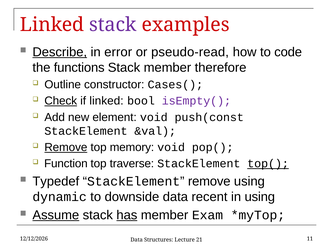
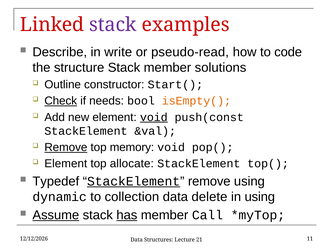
Describe underline: present -> none (60, 52)
error: error -> write (118, 52)
functions: functions -> structure (79, 68)
therefore: therefore -> solutions (221, 68)
Cases(: Cases( -> Start( (175, 85)
if linked: linked -> needs (107, 101)
isEmpty( colour: purple -> orange (196, 101)
void underline: none -> present (154, 117)
Function: Function -> Element (66, 163)
traverse: traverse -> allocate (132, 163)
top( underline: present -> none (268, 163)
StackElement underline: none -> present (134, 181)
downside: downside -> collection (132, 197)
recent: recent -> delete (209, 197)
Exam: Exam -> Call (208, 215)
